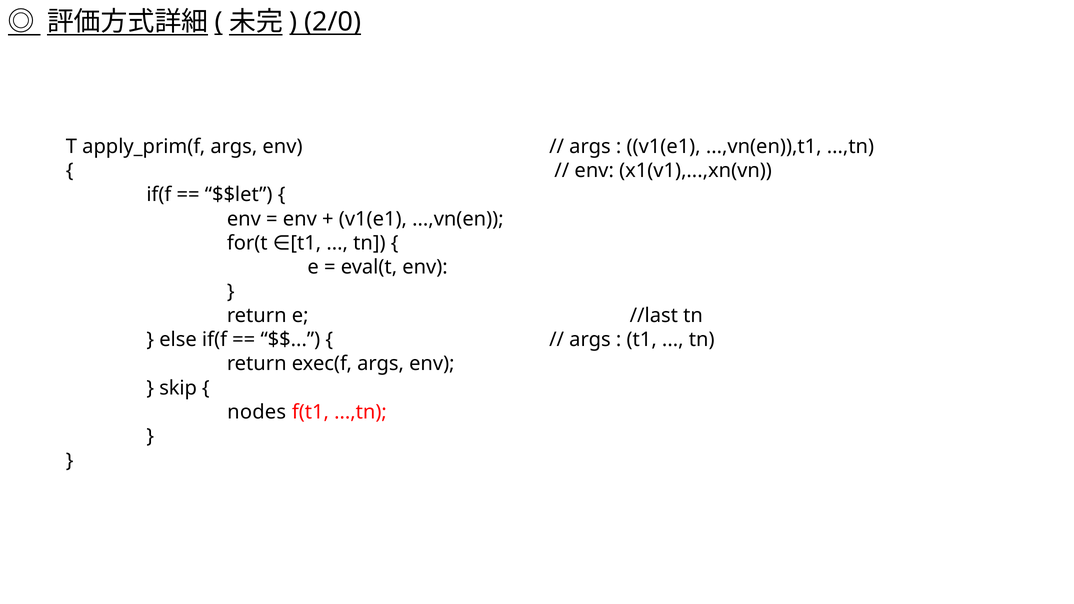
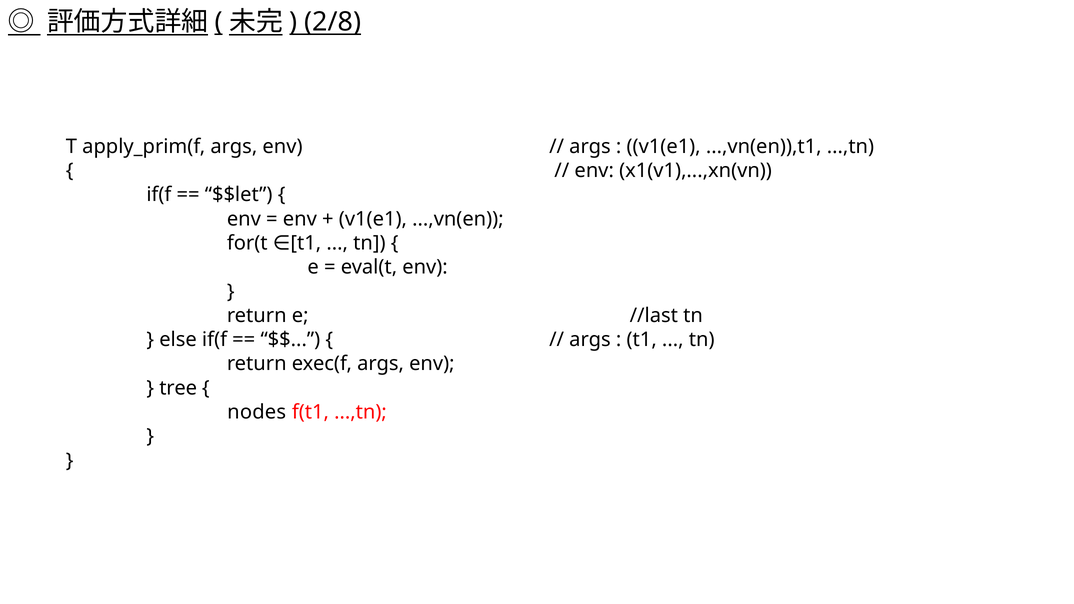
2/0: 2/0 -> 2/8 (333, 22)
skip: skip -> tree (178, 388)
